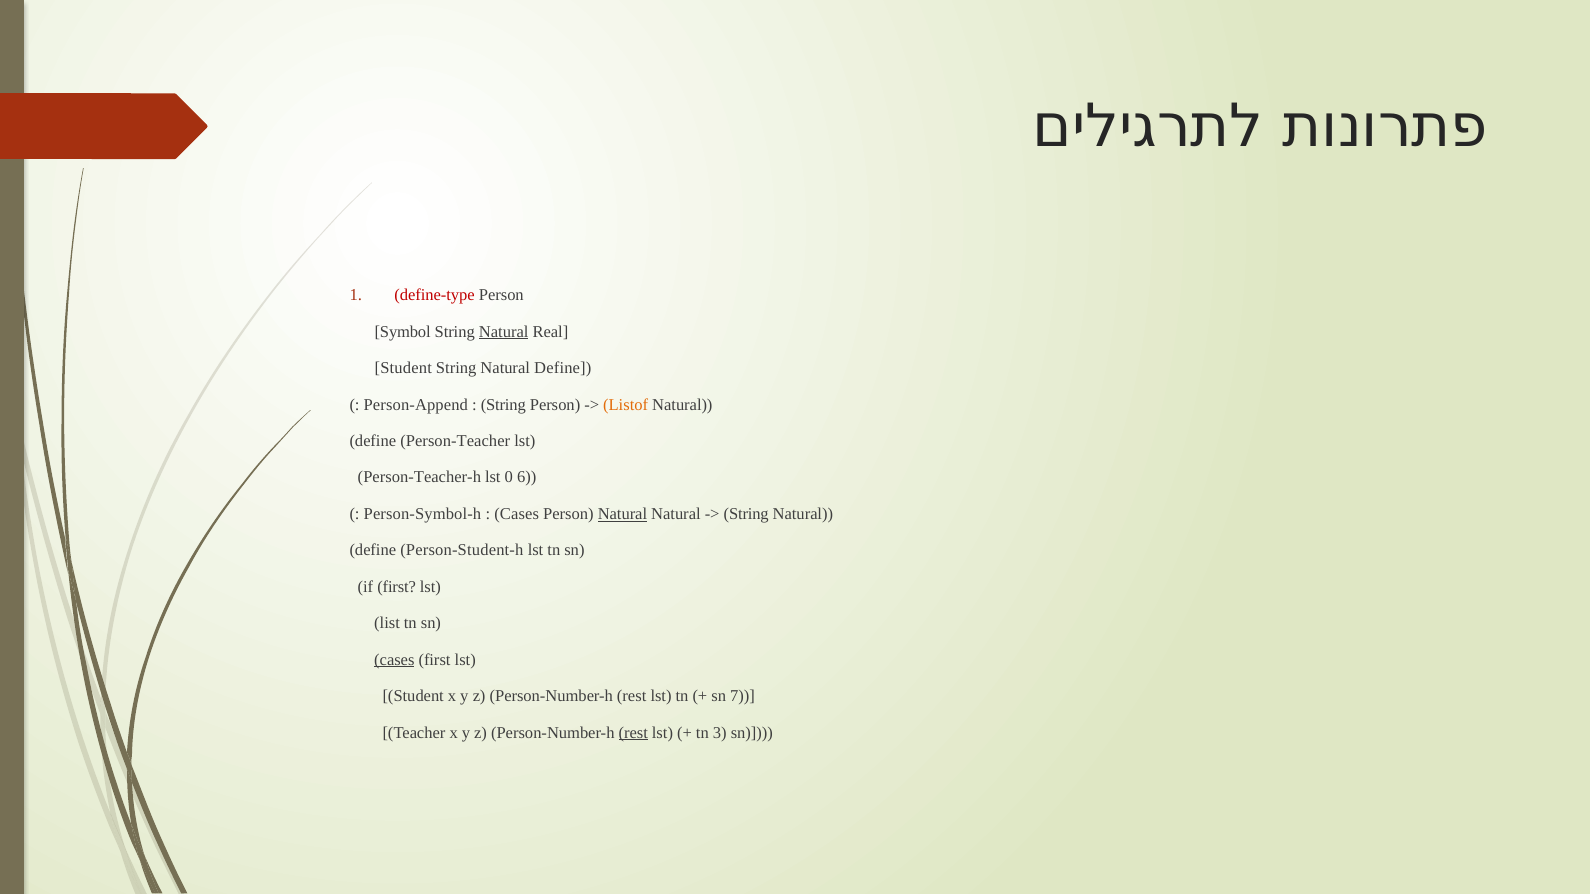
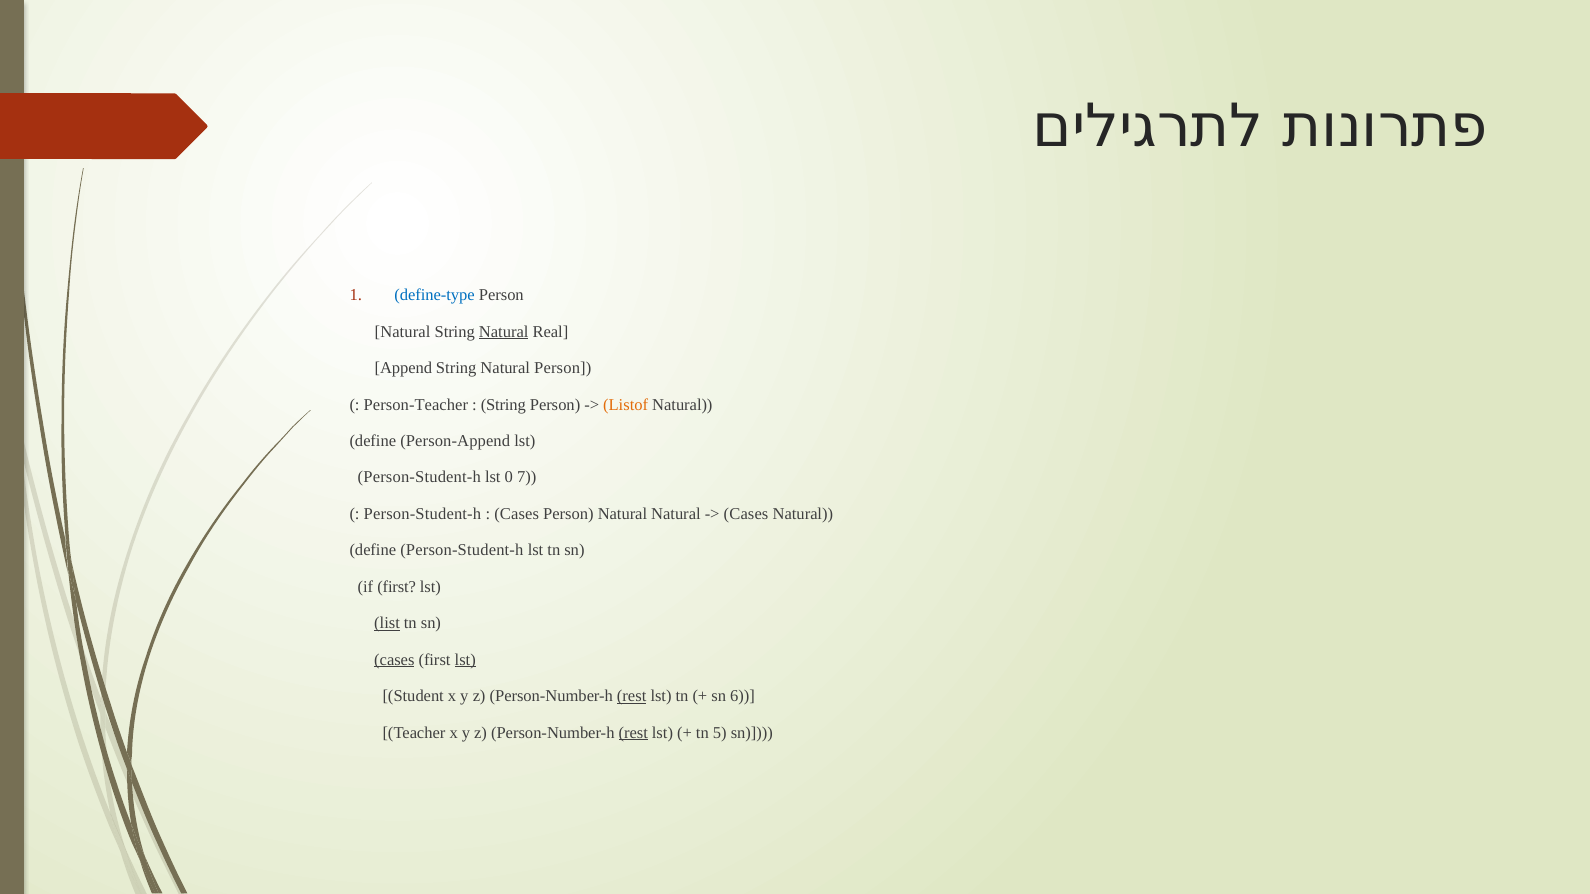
define-type colour: red -> blue (435, 295)
Symbol: Symbol -> Natural (403, 332)
Student: Student -> Append (403, 368)
Define: Define -> Person (563, 368)
Person-Append: Person-Append -> Person-Teacher (416, 405)
Person-Teacher: Person-Teacher -> Person-Append (455, 441)
Person-Teacher-h: Person-Teacher-h -> Person-Student-h (419, 478)
6: 6 -> 7 (527, 478)
Person-Symbol-h: Person-Symbol-h -> Person-Student-h (422, 514)
Natural underline: present -> none (622, 514)
String: String -> Cases (746, 514)
list underline: none -> present (387, 624)
lst underline: none -> present (465, 660)
rest underline: none -> present (632, 697)
7: 7 -> 6 (743, 697)
3: 3 -> 5 (720, 733)
